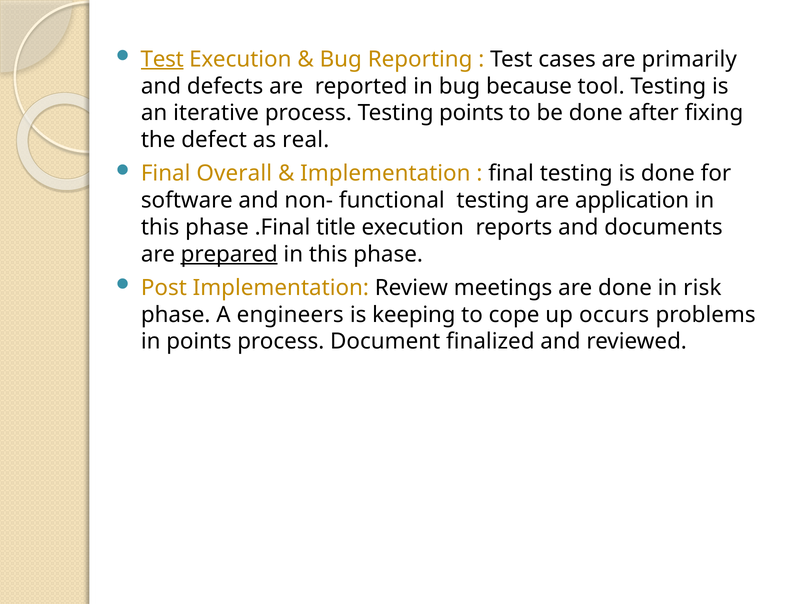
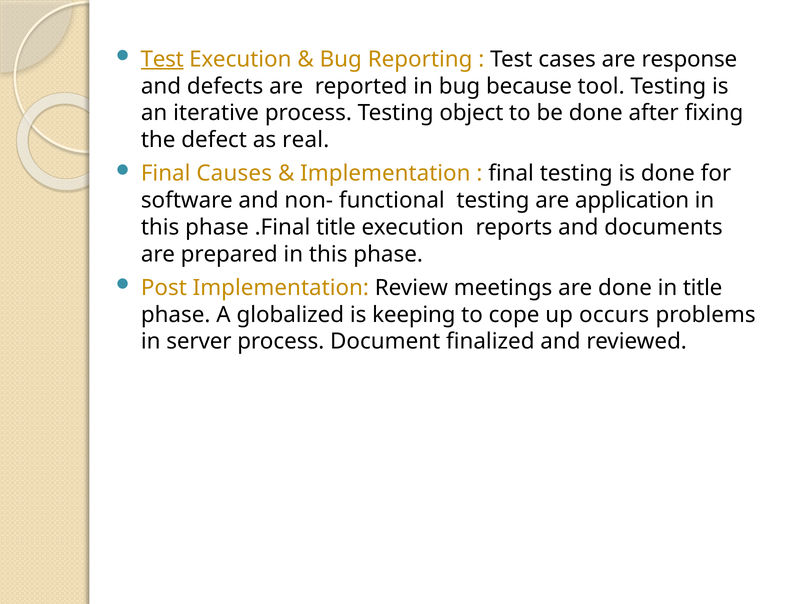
primarily: primarily -> response (689, 59)
Testing points: points -> object (471, 113)
Overall: Overall -> Causes (234, 174)
prepared underline: present -> none (229, 254)
in risk: risk -> title (703, 288)
engineers: engineers -> globalized (290, 315)
in points: points -> server (199, 342)
